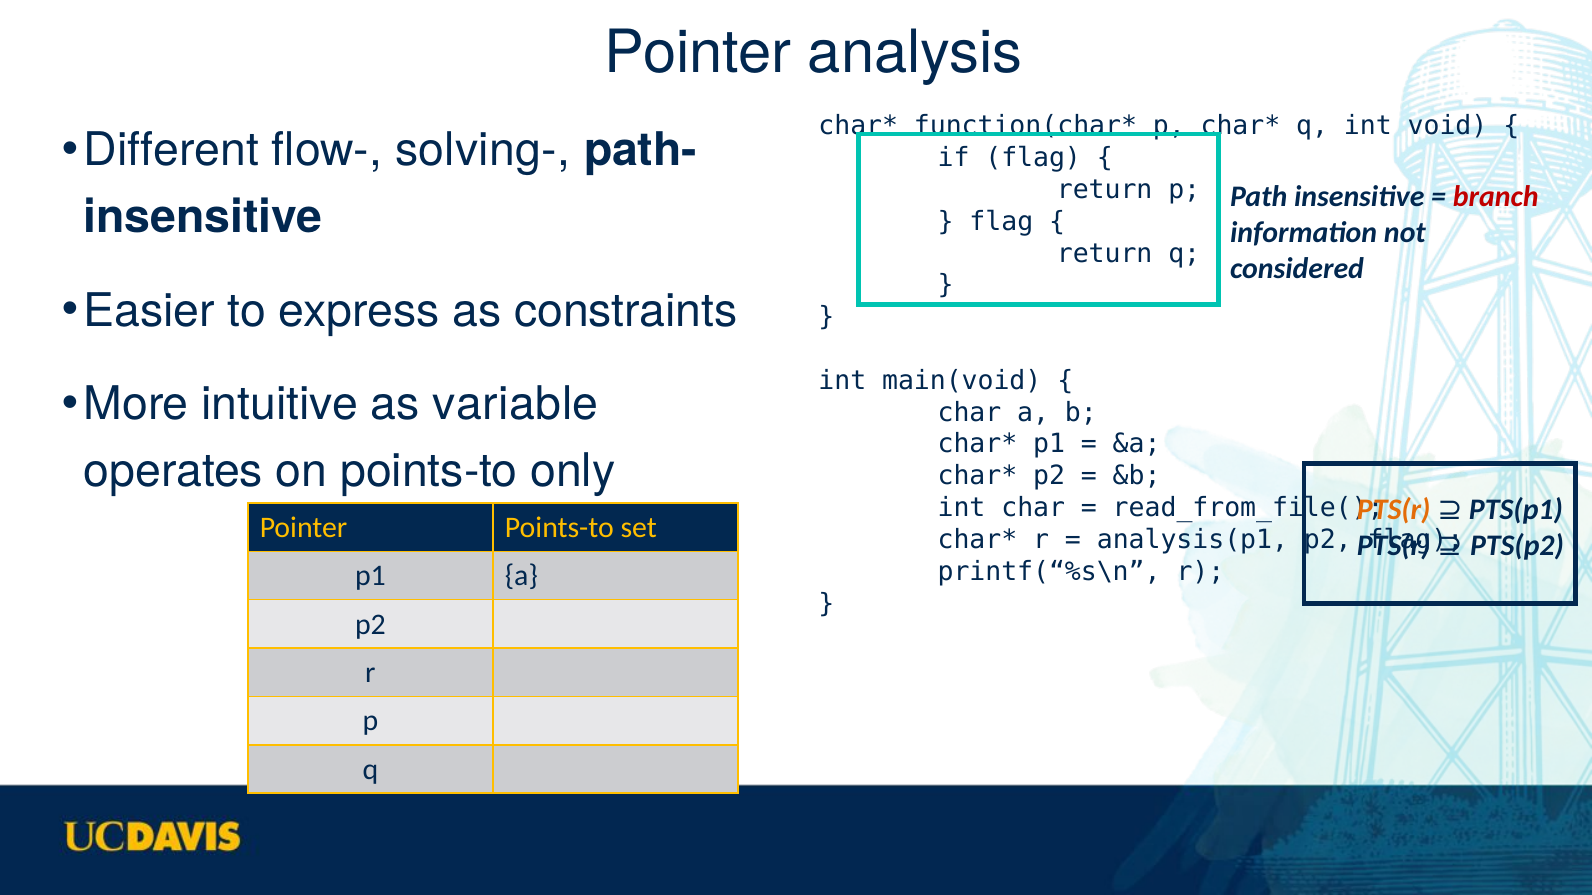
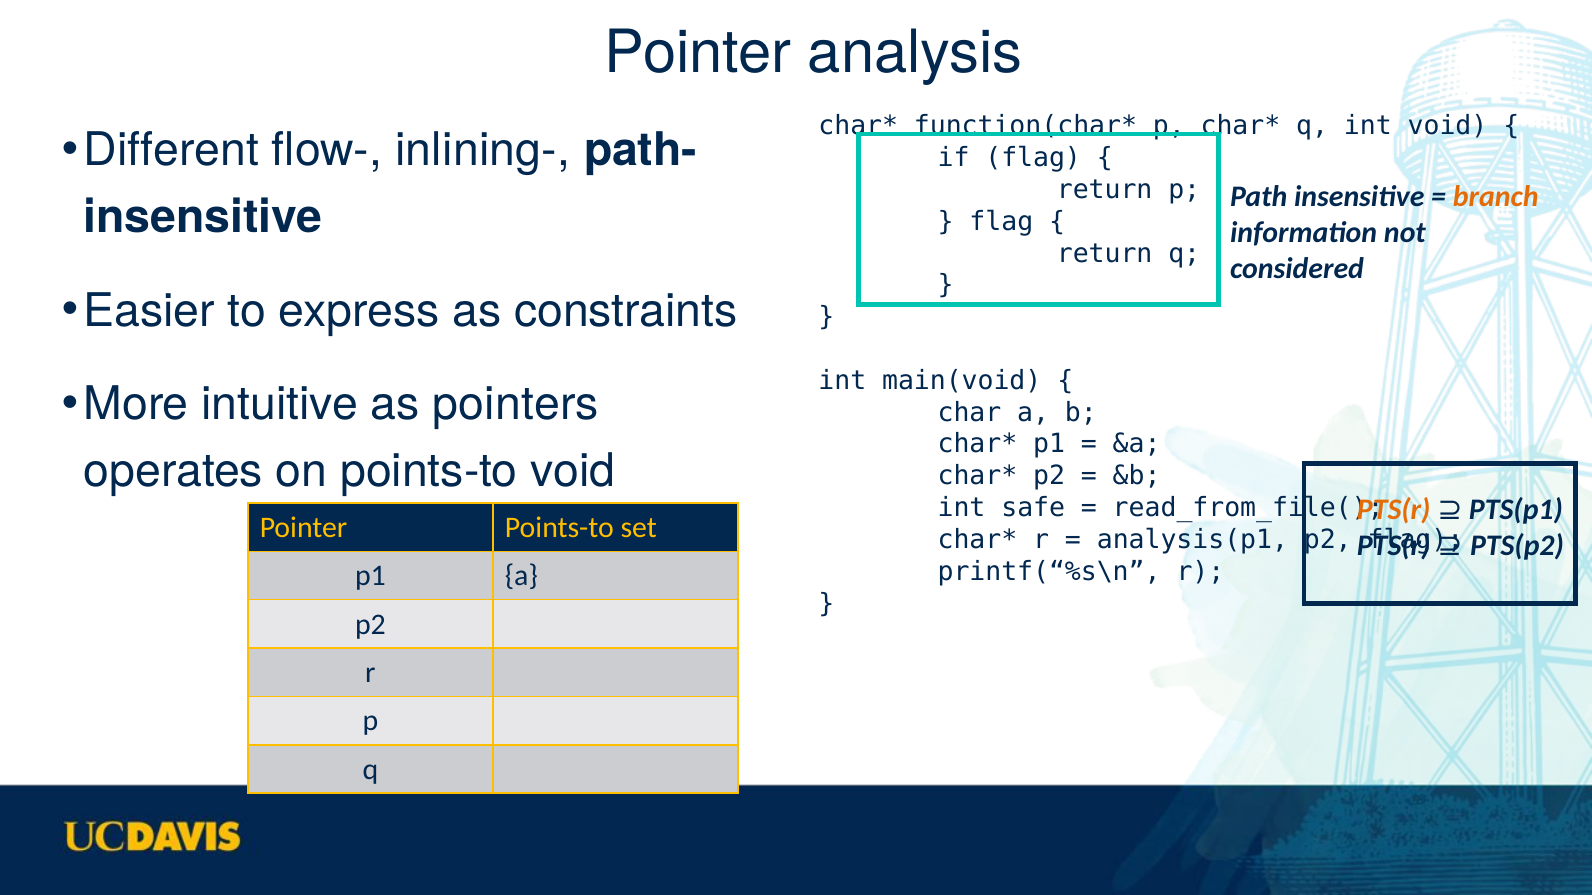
solving-: solving- -> inlining- (483, 151)
branch colour: red -> orange (1496, 197)
variable: variable -> pointers (516, 405)
points-to only: only -> void (573, 471)
int char: char -> safe (1033, 508)
